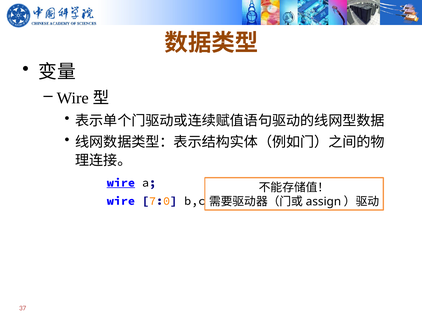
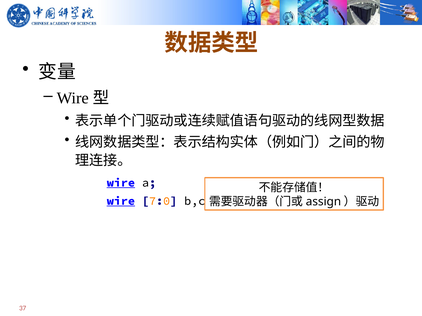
wire underline: none -> present (121, 201)
